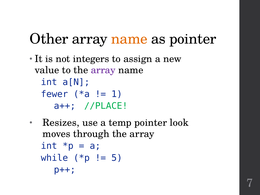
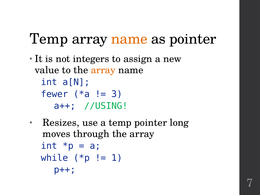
Other: Other -> Temp (49, 39)
array colour: purple -> orange (103, 70)
1: 1 -> 3 (117, 94)
//PLACE: //PLACE -> //USING (106, 106)
look: look -> long (179, 123)
5: 5 -> 1 (117, 158)
